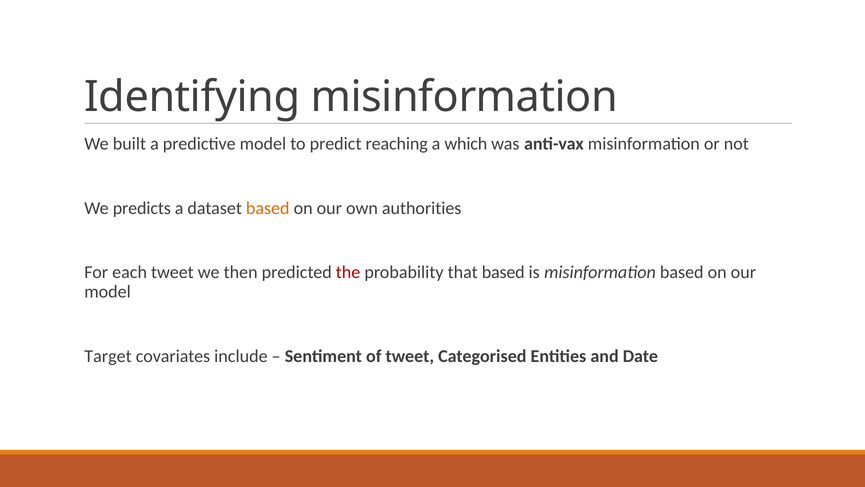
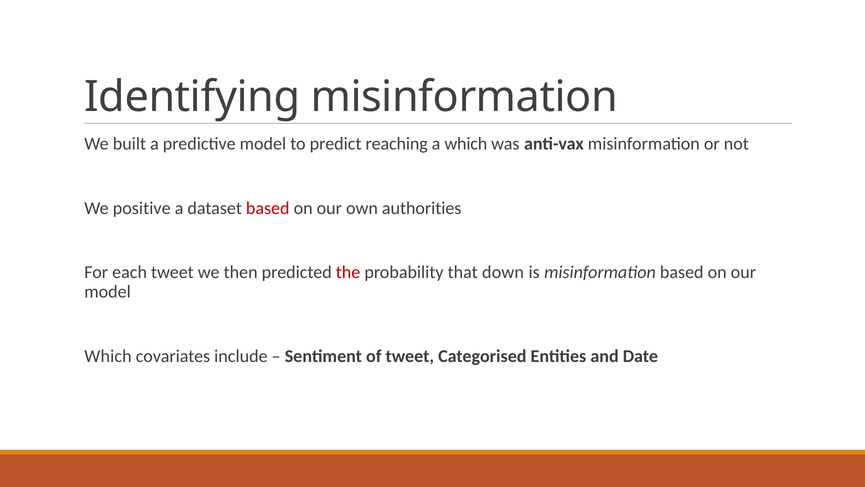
predicts: predicts -> positive (142, 208)
based colour: orange -> red (268, 208)
that based: based -> down (503, 272)
Target: Target -> Which (108, 356)
